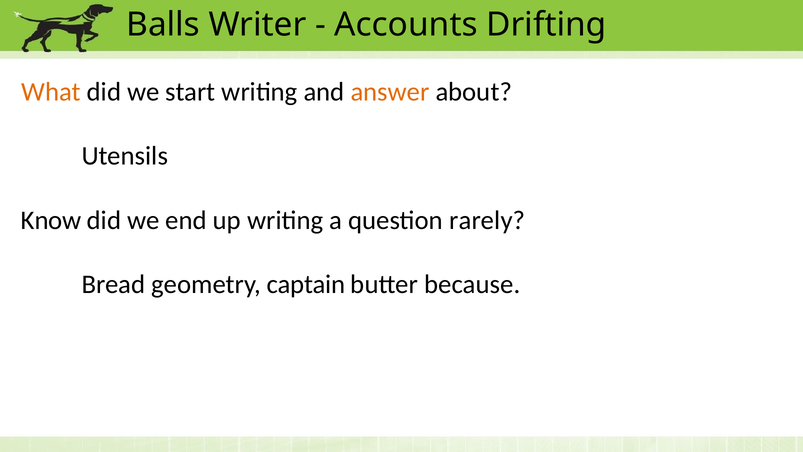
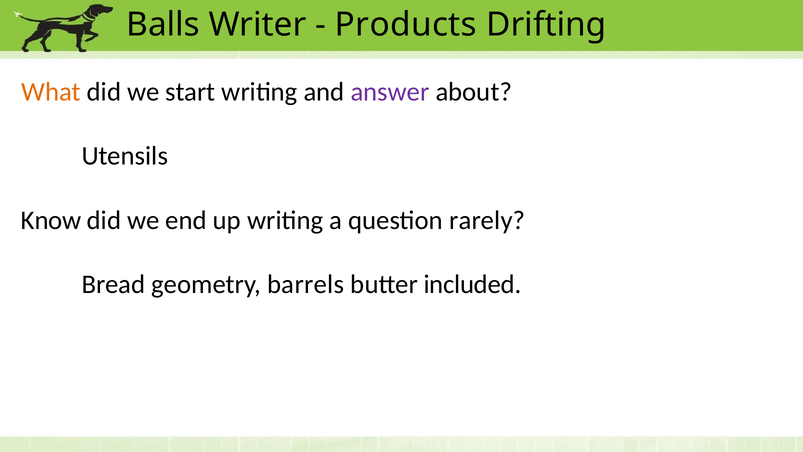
Accounts: Accounts -> Products (406, 25)
answer colour: orange -> purple (390, 92)
captain: captain -> barrels (306, 284)
because: because -> included (472, 284)
